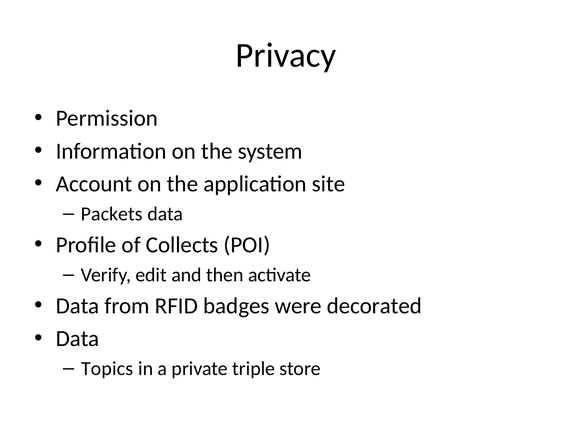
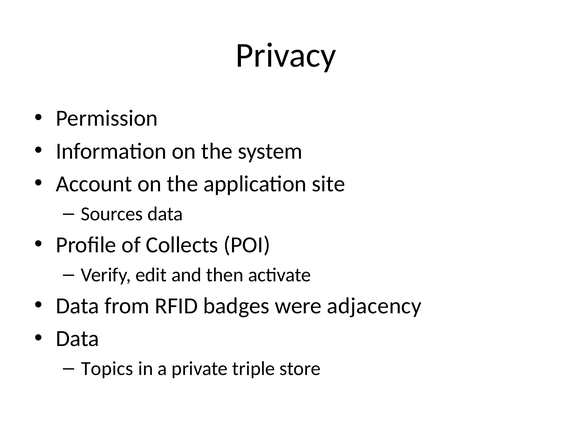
Packets: Packets -> Sources (112, 214)
decorated: decorated -> adjacency (374, 306)
